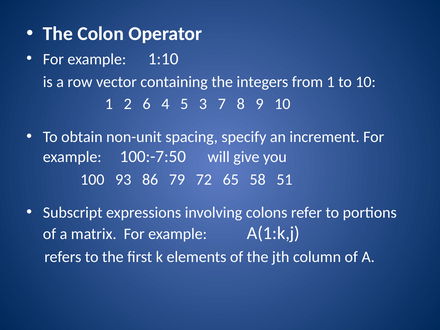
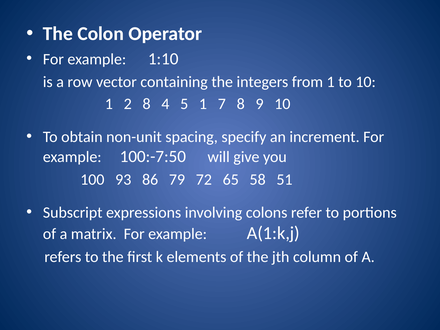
2 6: 6 -> 8 (147, 104)
5 3: 3 -> 1 (203, 104)
